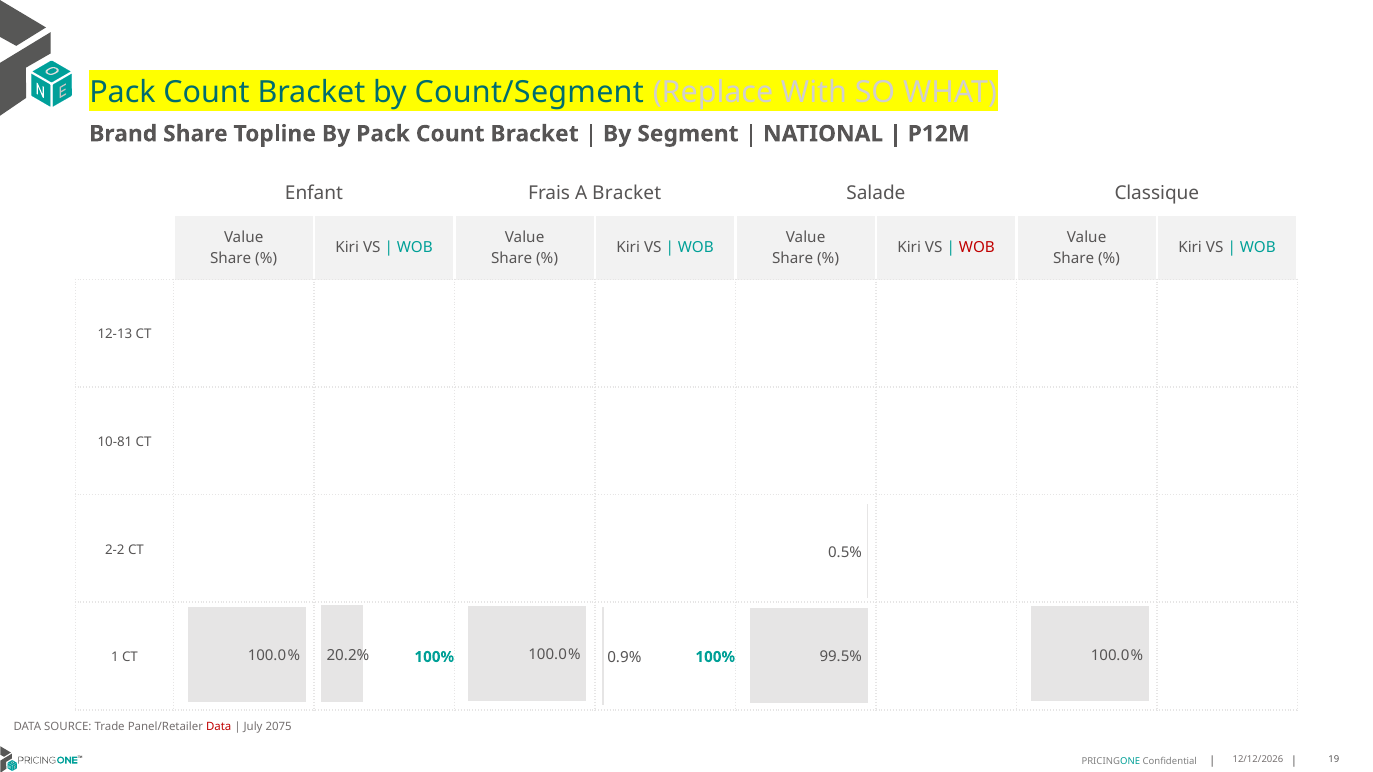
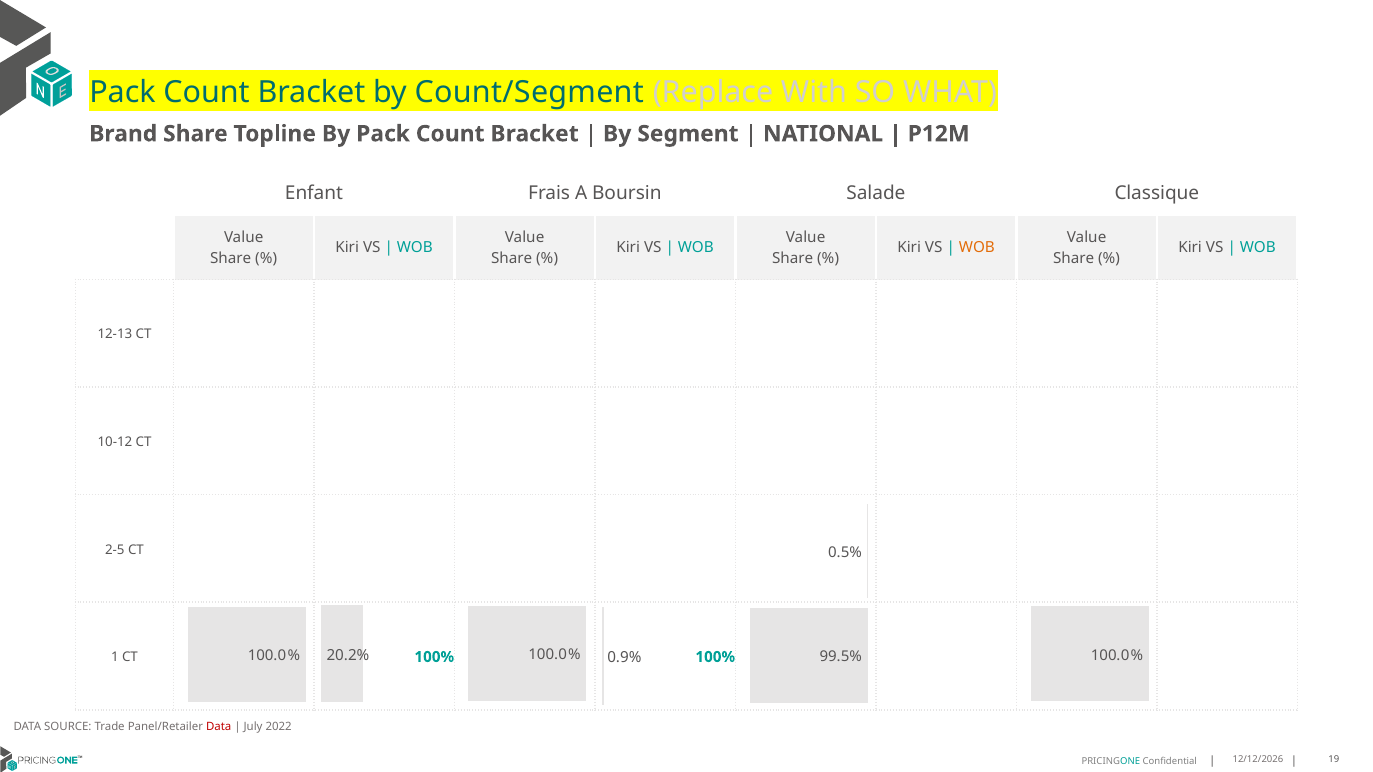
A Bracket: Bracket -> Boursin (627, 193)
WOB colour: red -> orange (977, 248)
10-81: 10-81 -> 10-12 (115, 442)
2-2: 2-2 -> 2-5 (115, 550)
2075: 2075 -> 2022 (279, 727)
